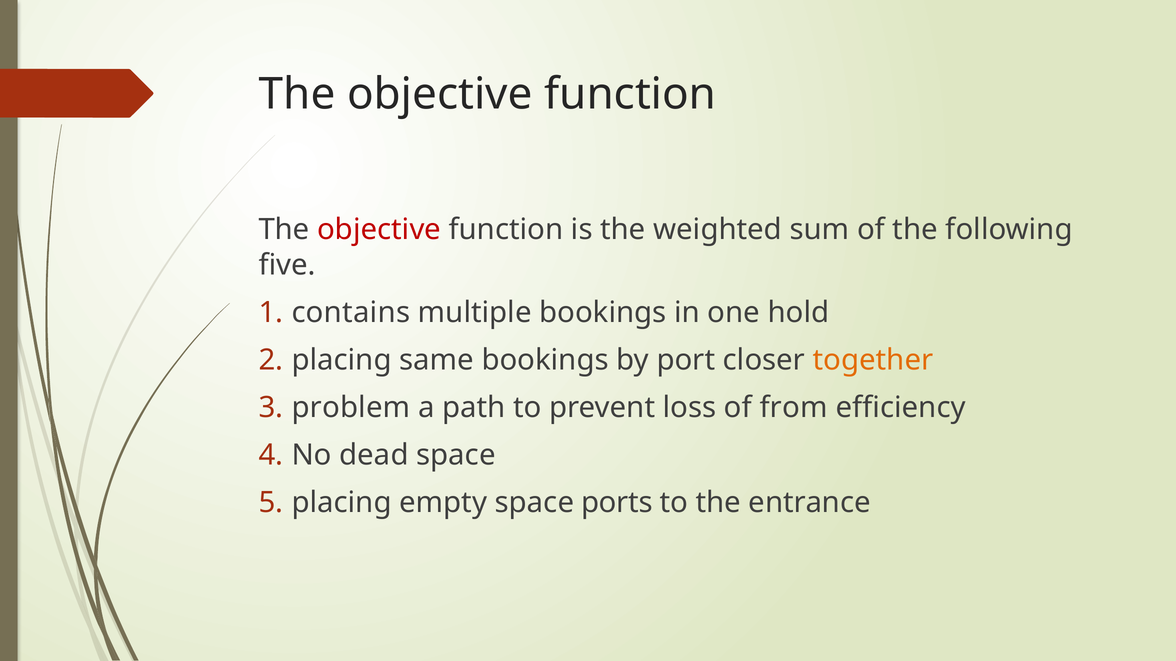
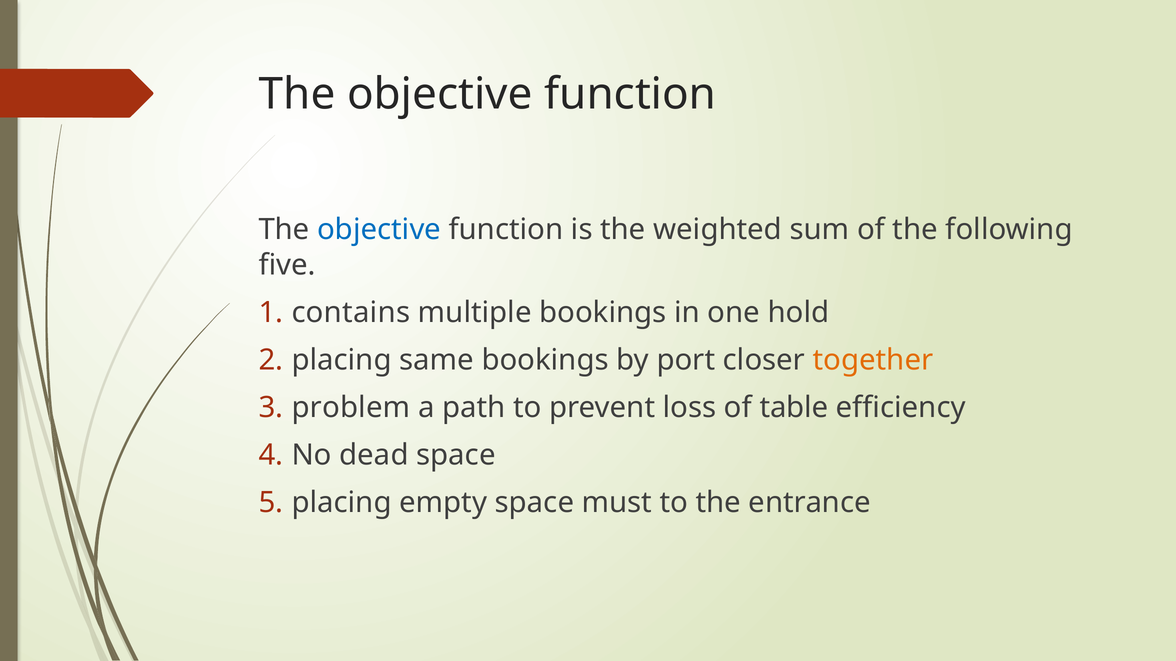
objective colour: red -> blue (379, 230)
from: from -> table (794, 408)
ports: ports -> must (617, 503)
